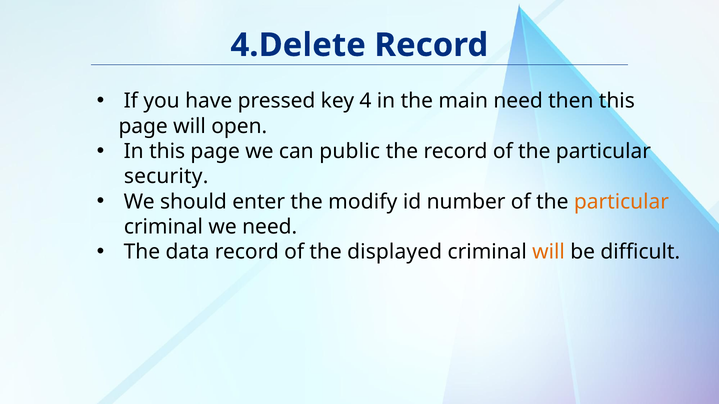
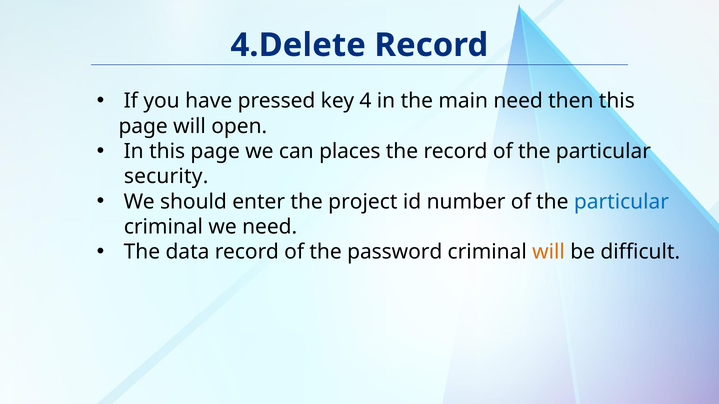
public: public -> places (350, 151)
modify: modify -> project (363, 202)
particular colour: orange -> blue (621, 202)
displayed: displayed -> password (395, 252)
